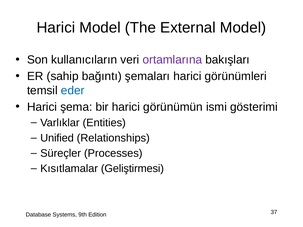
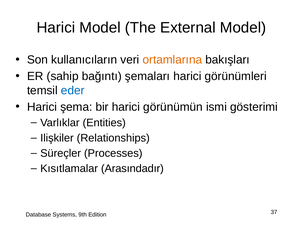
ortamlarına colour: purple -> orange (172, 60)
Unified: Unified -> Ilişkiler (57, 138)
Geliştirmesi: Geliştirmesi -> Arasındadır (132, 169)
